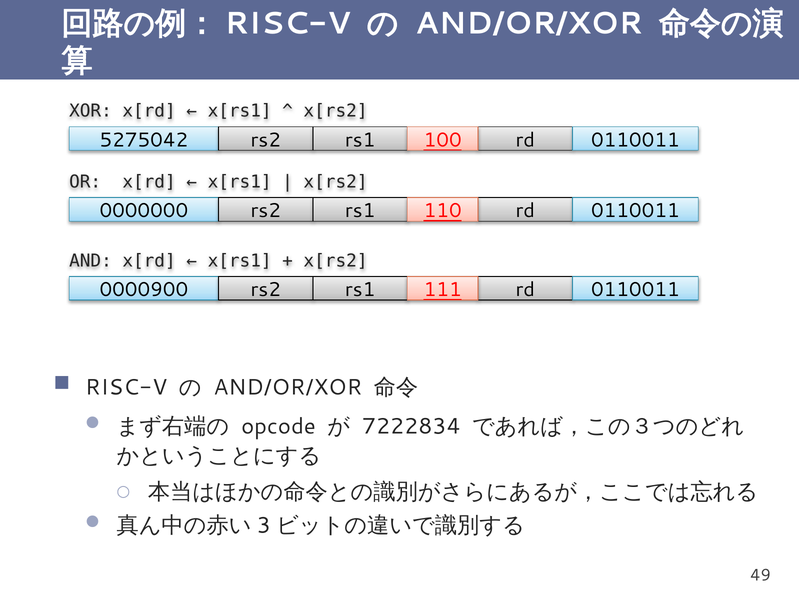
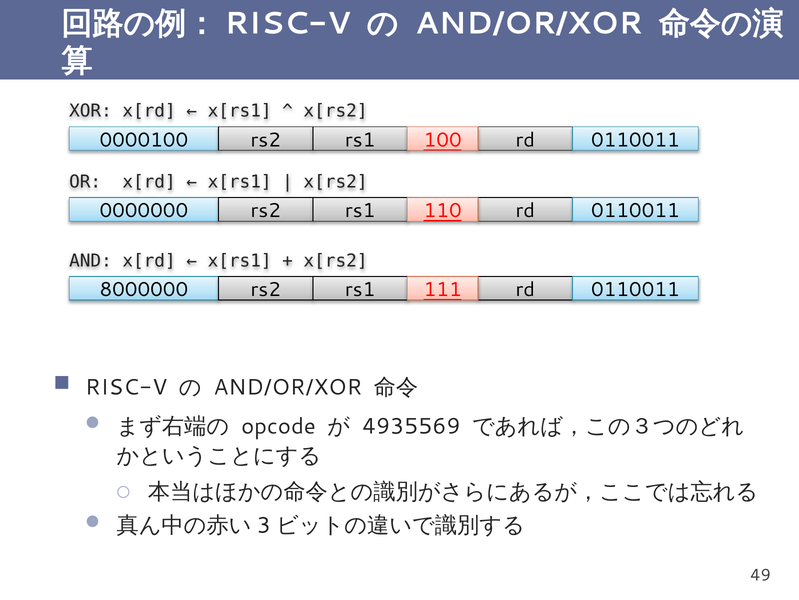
5275042: 5275042 -> 0000100 (144, 140)
0000900: 0000900 -> 8000000 (144, 289)
7222834: 7222834 -> 4935569 (411, 426)
